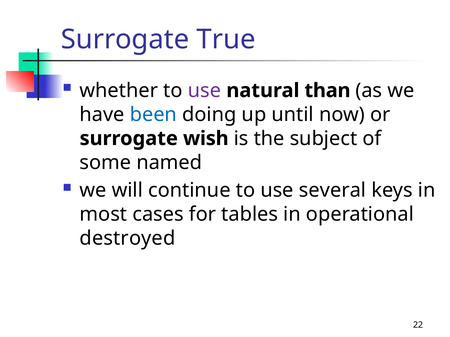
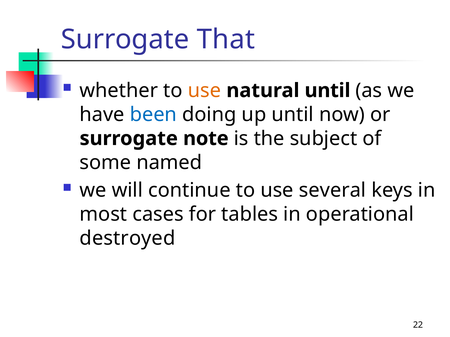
True: True -> That (226, 39)
use colour: purple -> orange (204, 91)
natural than: than -> until (327, 91)
wish: wish -> note (206, 139)
